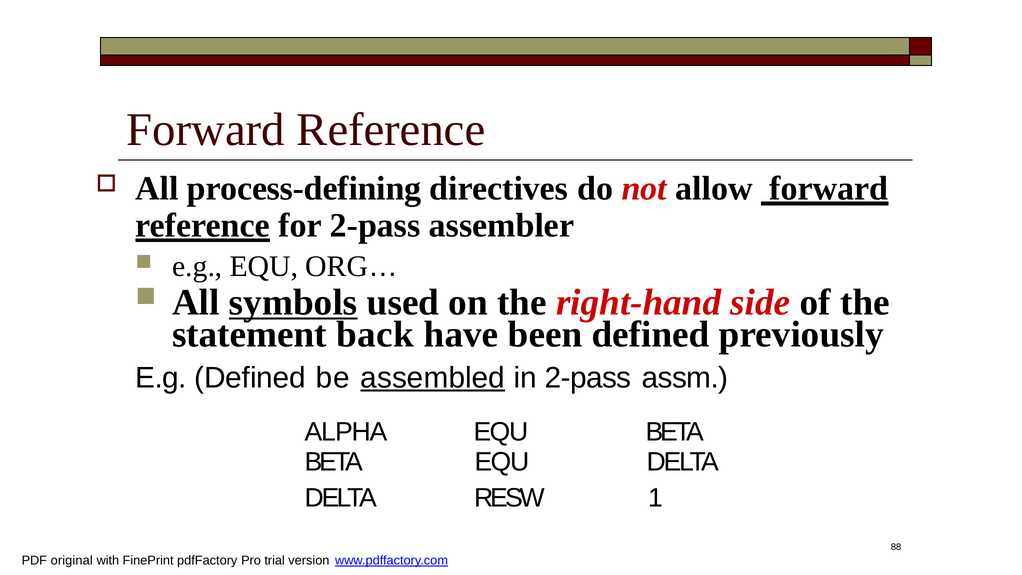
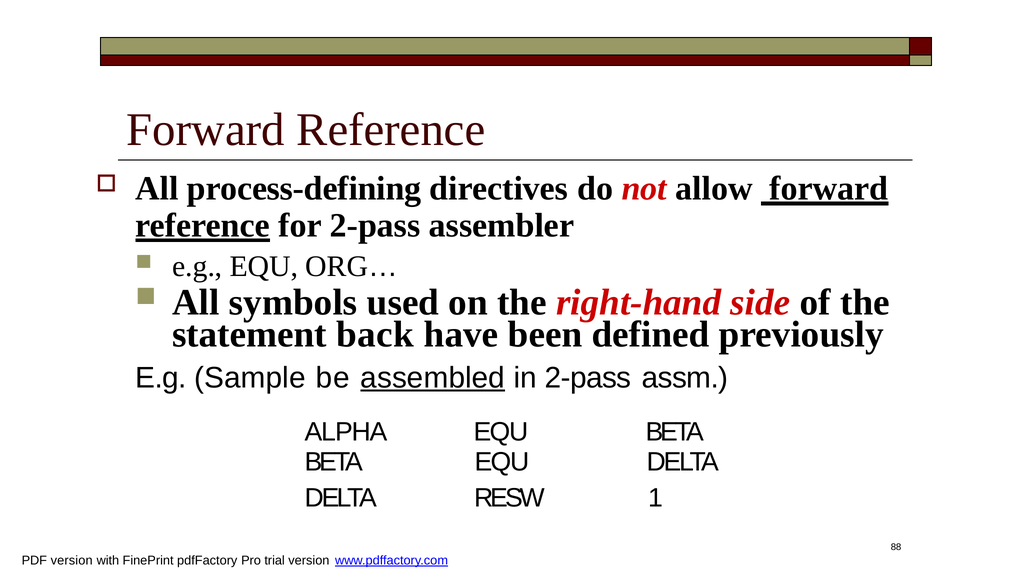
symbols underline: present -> none (293, 302)
E.g Defined: Defined -> Sample (250, 378)
PDF original: original -> version (72, 560)
